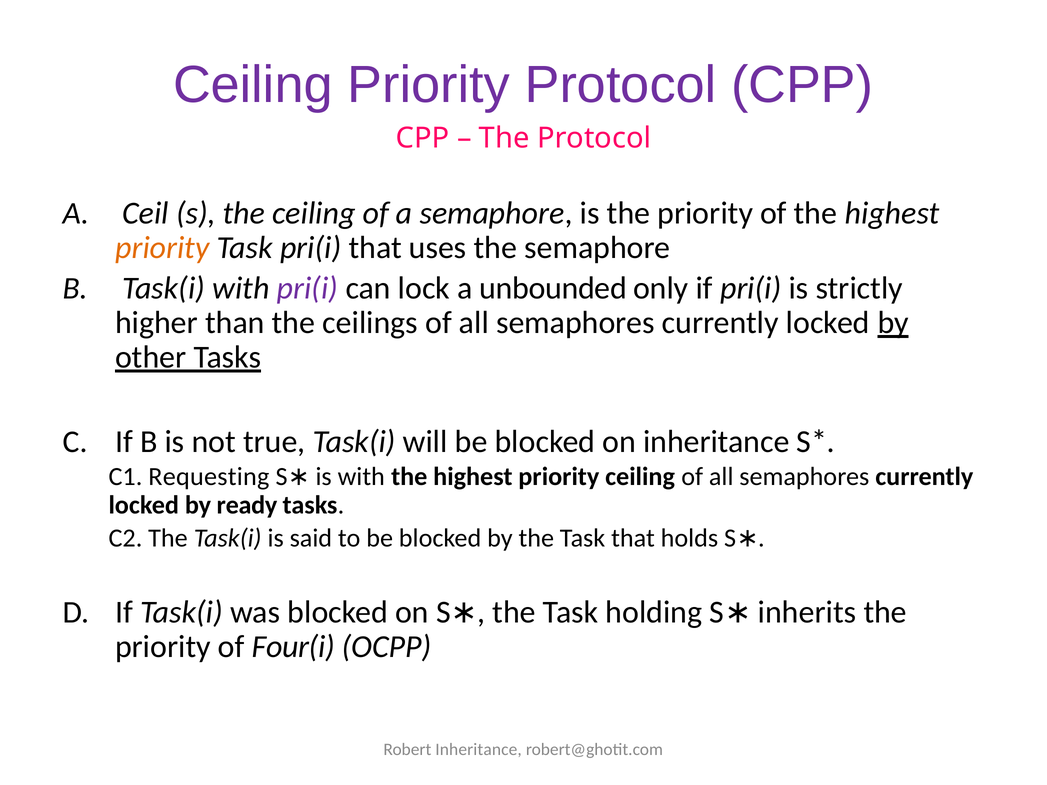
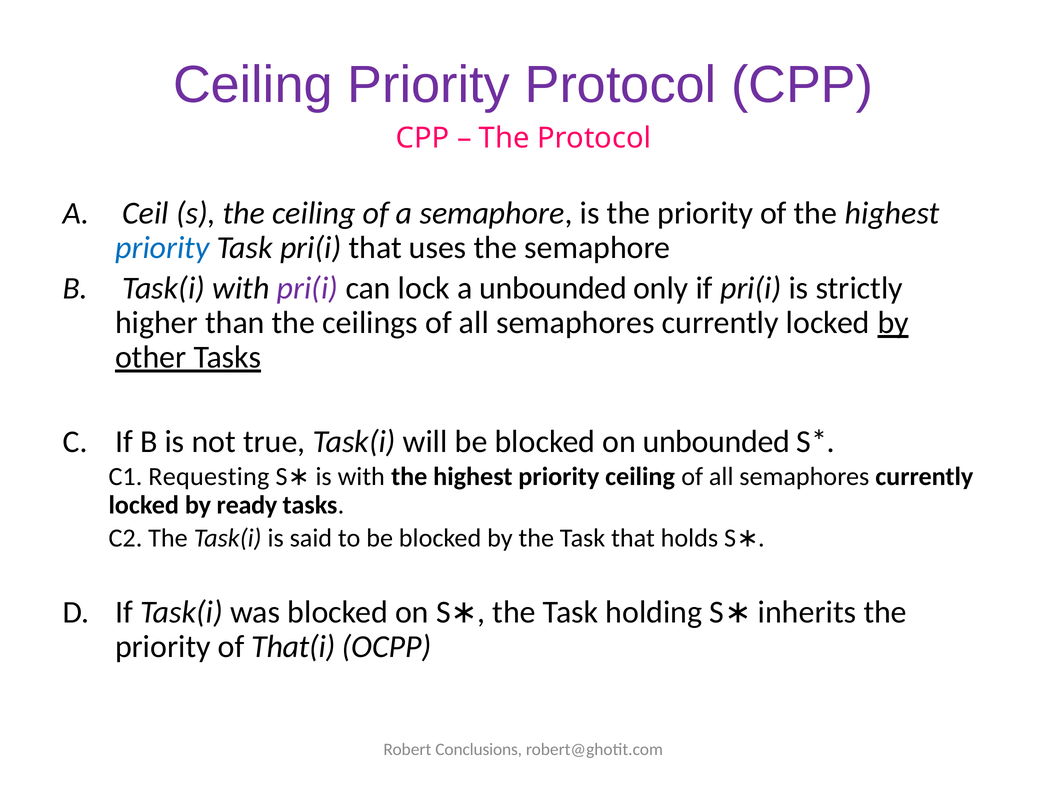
priority colour: orange -> blue (162, 248)
on inheritance: inheritance -> unbounded (716, 442)
Four(i: Four(i -> That(i (293, 647)
Robert Inheritance: Inheritance -> Conclusions (479, 750)
